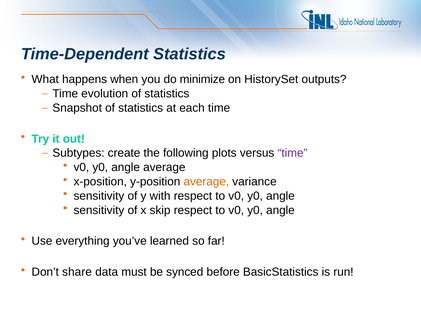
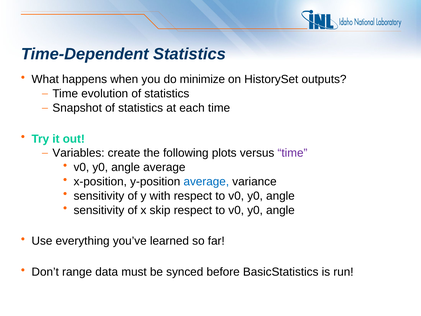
Subtypes: Subtypes -> Variables (79, 153)
average colour: orange -> blue (206, 182)
share: share -> range (77, 272)
